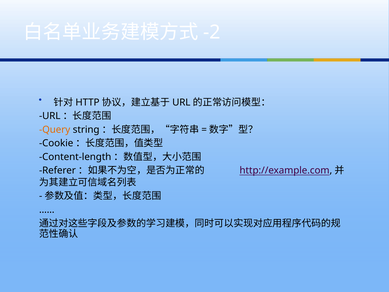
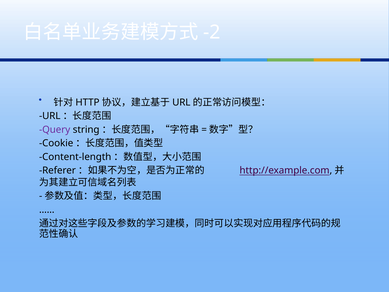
Query colour: orange -> purple (55, 129)
